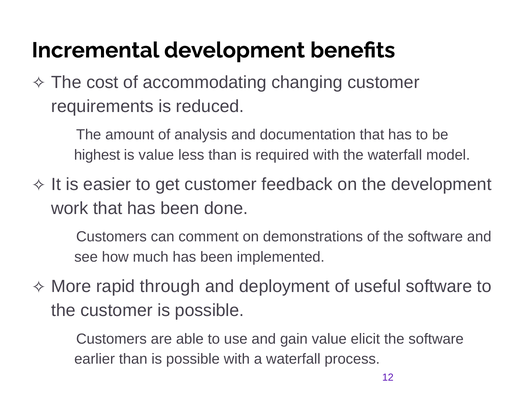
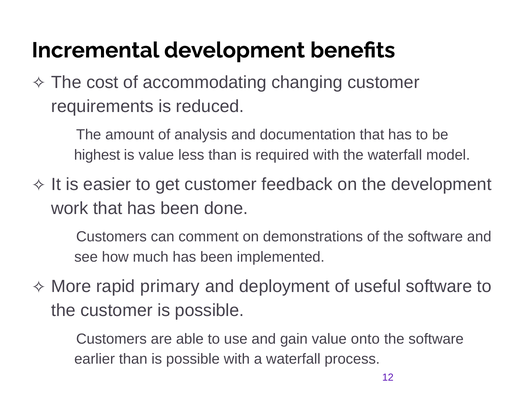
through: through -> primary (170, 286)
elicit: elicit -> onto (365, 338)
